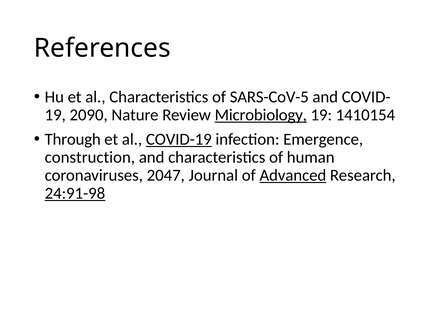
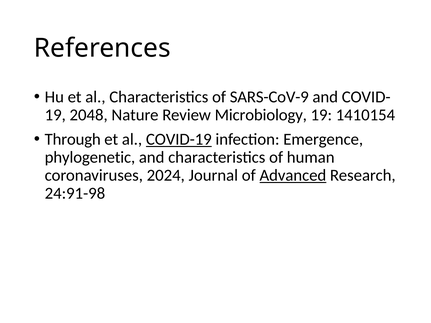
SARS-CoV-5: SARS-CoV-5 -> SARS-CoV-9 (269, 97)
2090: 2090 -> 2048 (89, 115)
Microbiology underline: present -> none (261, 115)
construction: construction -> phylogenetic (90, 157)
2047: 2047 -> 2024 (166, 175)
24:91-98 underline: present -> none (75, 193)
